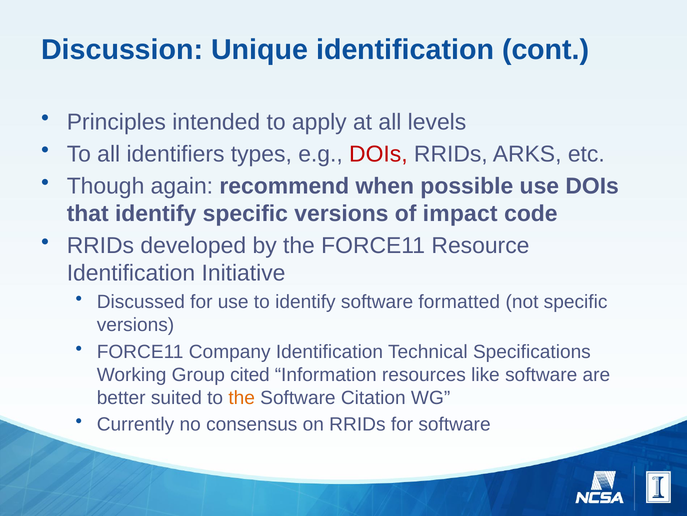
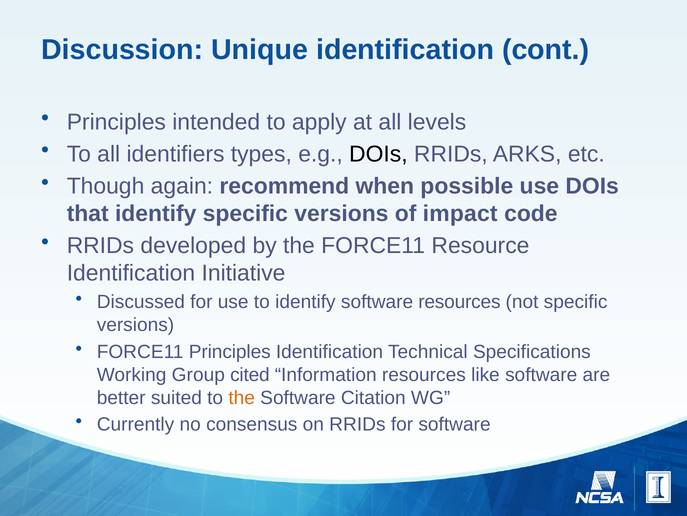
DOIs colour: red -> black (378, 154)
software formatted: formatted -> resources (459, 302)
FORCE11 Company: Company -> Principles (230, 351)
